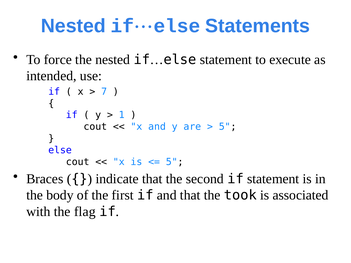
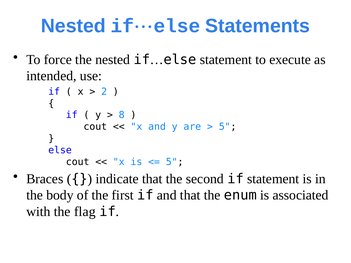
7: 7 -> 2 (104, 92)
1: 1 -> 8 (122, 115)
took: took -> enum (240, 195)
